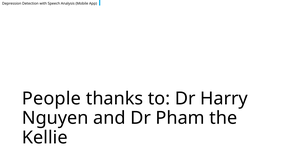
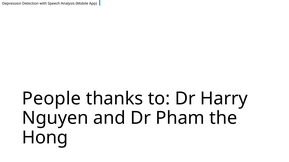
Kellie: Kellie -> Hong (45, 138)
